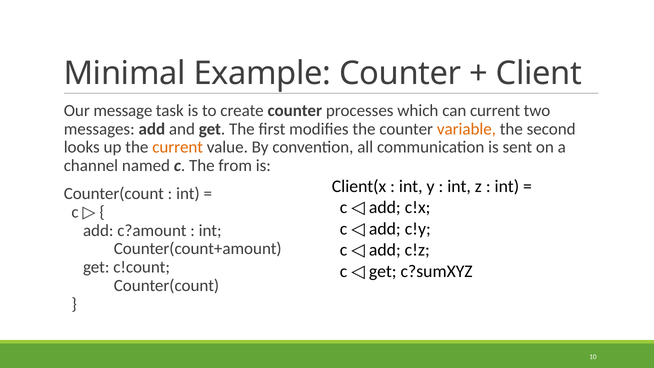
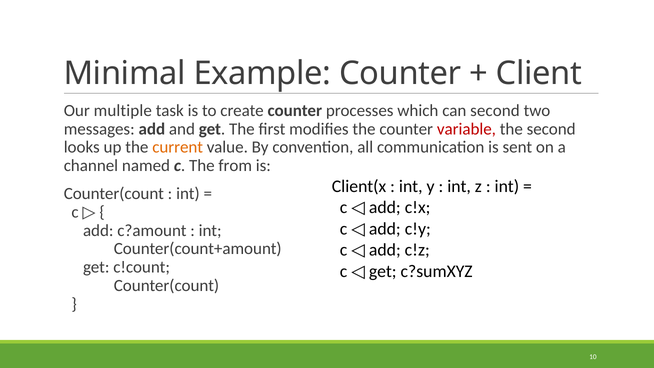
message: message -> multiple (123, 111)
can current: current -> second (495, 111)
variable colour: orange -> red (466, 129)
